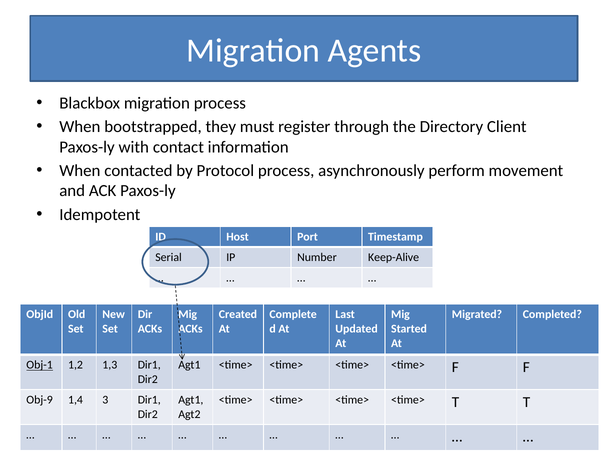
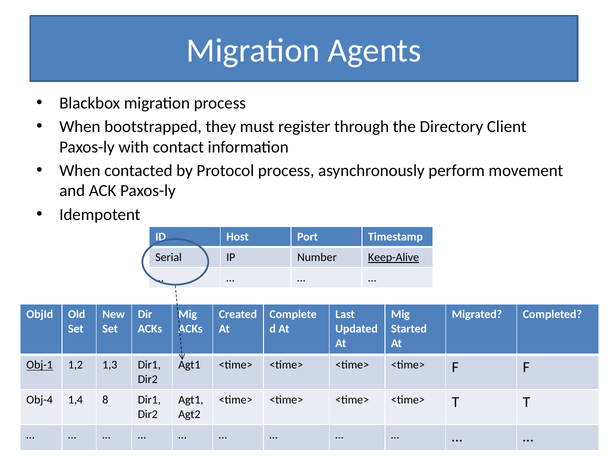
Keep-Alive underline: none -> present (394, 257)
Obj-9: Obj-9 -> Obj-4 (40, 400)
3: 3 -> 8 (105, 400)
